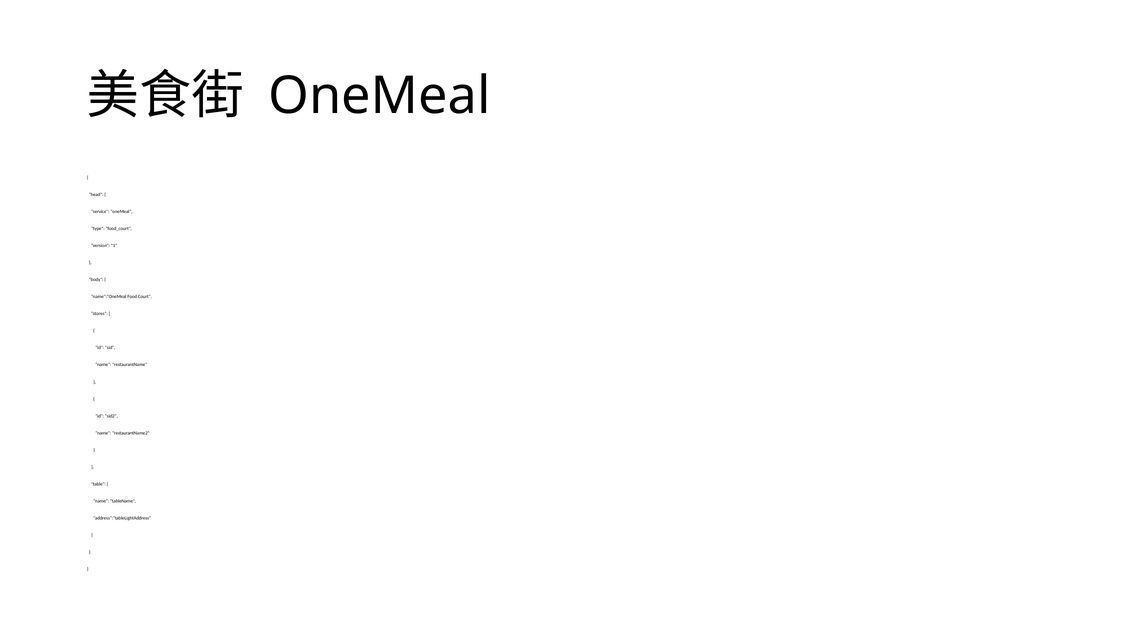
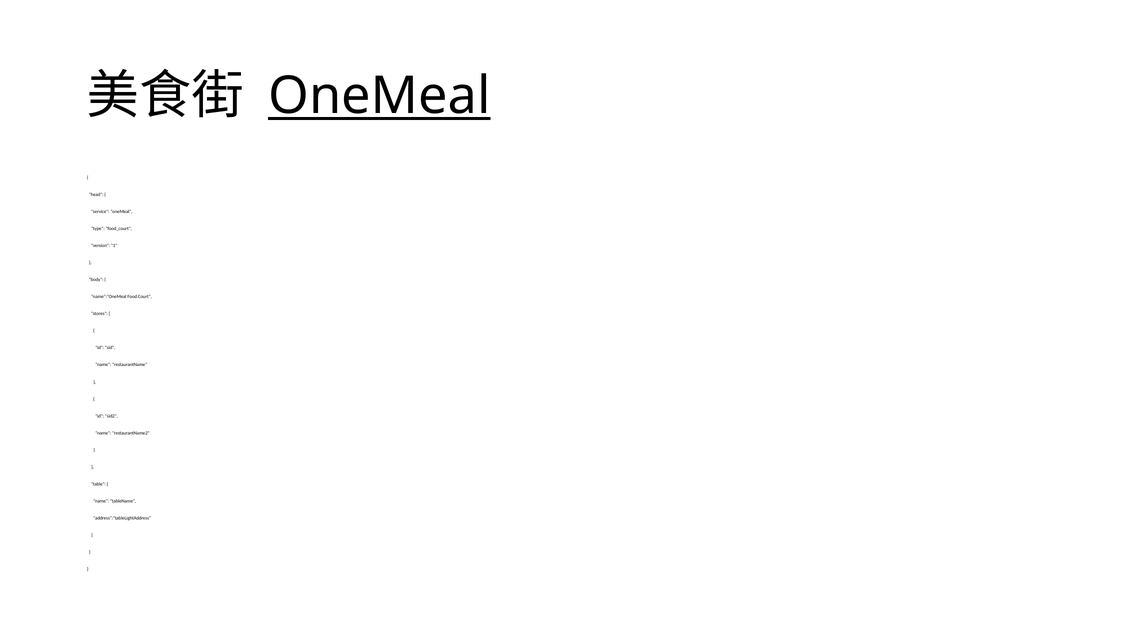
OneMeal underline: none -> present (379, 96)
